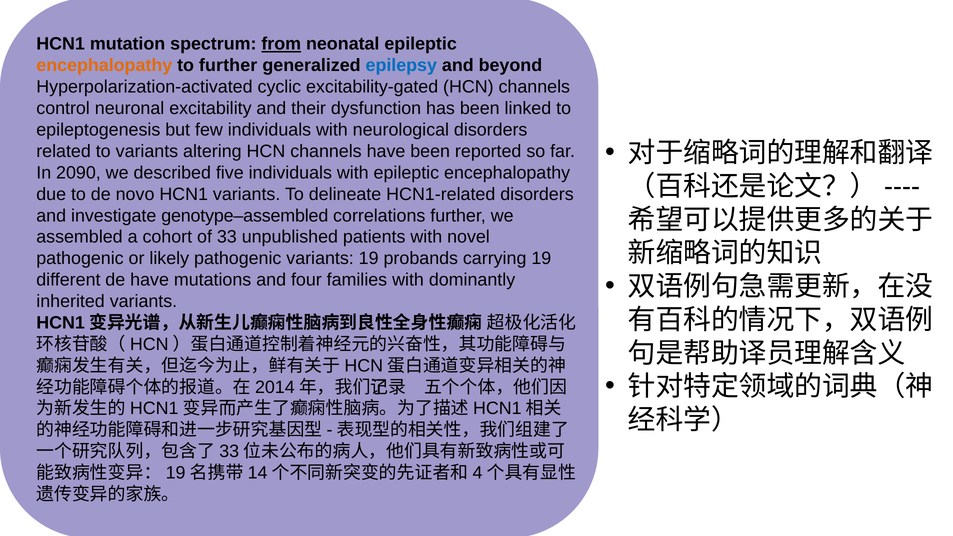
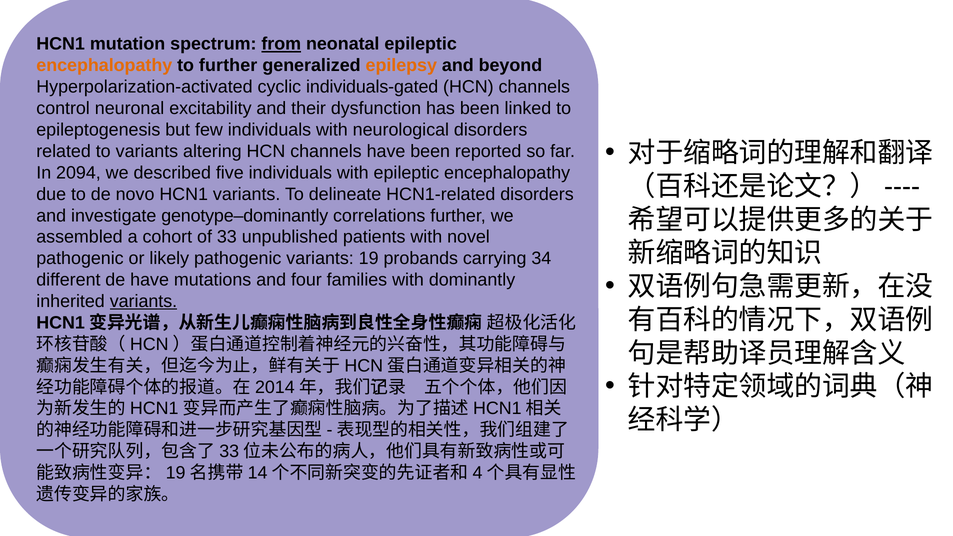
epilepsy colour: blue -> orange (401, 66)
excitability-gated: excitability-gated -> individuals-gated (372, 87)
2090: 2090 -> 2094 (78, 173)
genotype–assembled: genotype–assembled -> genotype–dominantly (245, 216)
carrying 19: 19 -> 34 (541, 259)
variants underline: none -> present (143, 301)
